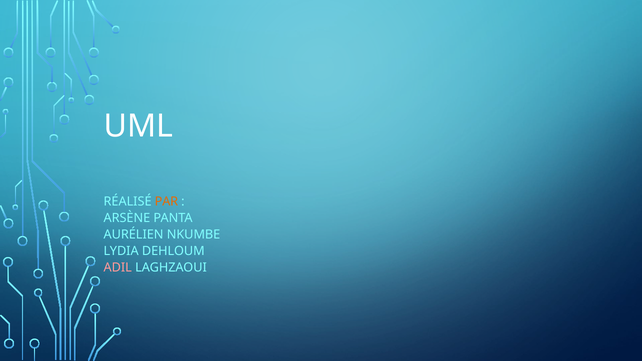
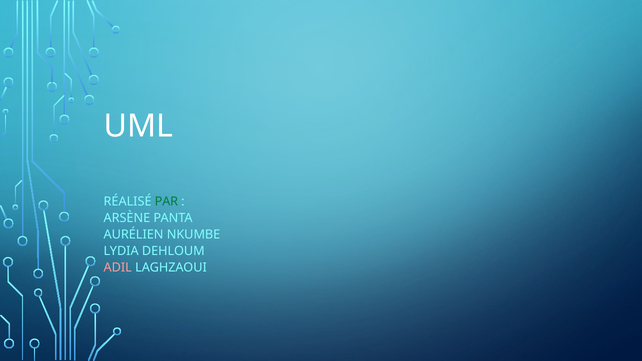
PAR colour: orange -> green (166, 202)
